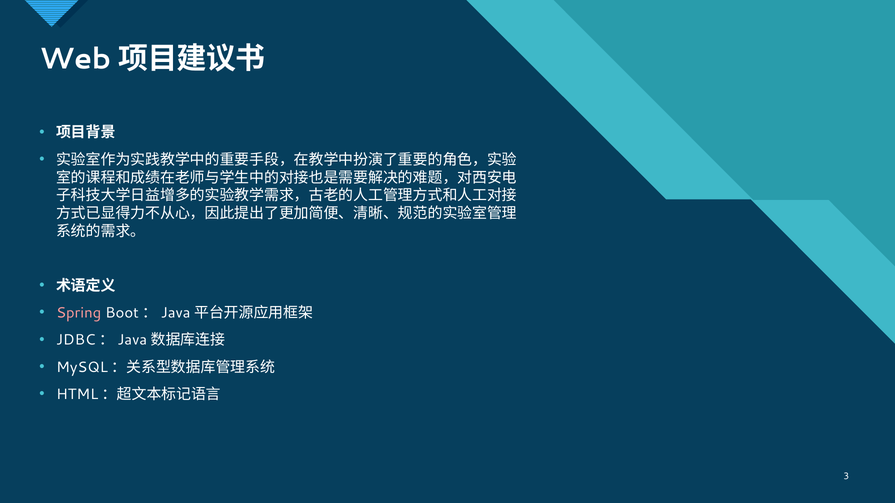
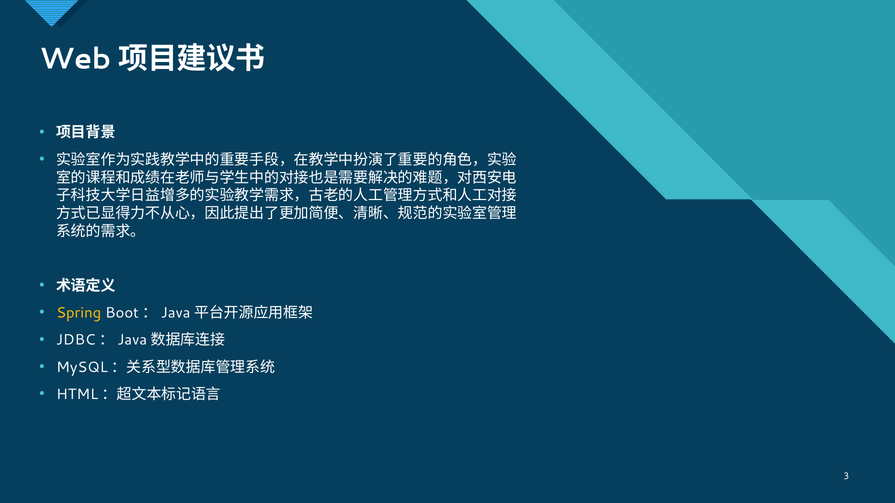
Spring colour: pink -> yellow (79, 313)
